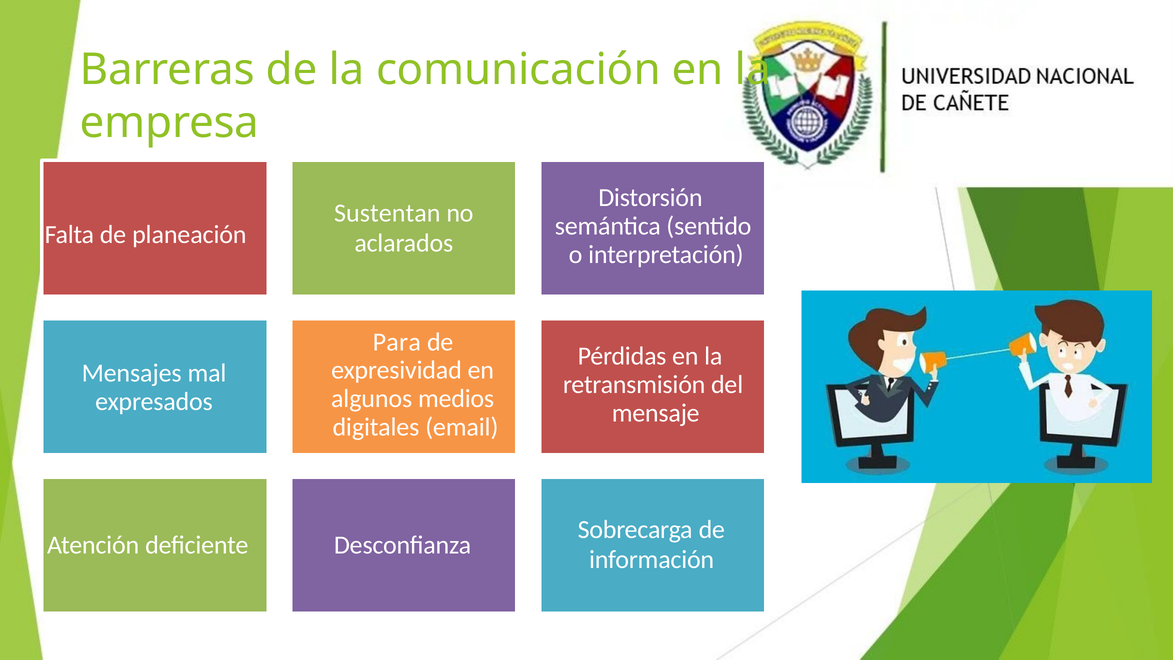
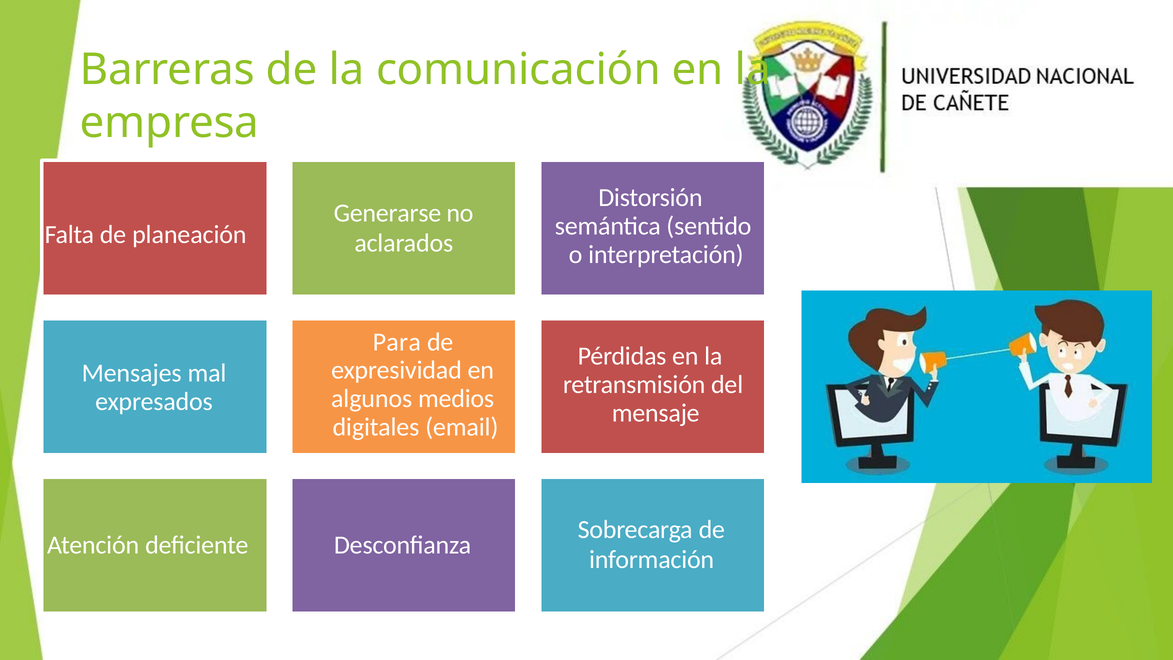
Sustentan: Sustentan -> Generarse (387, 213)
